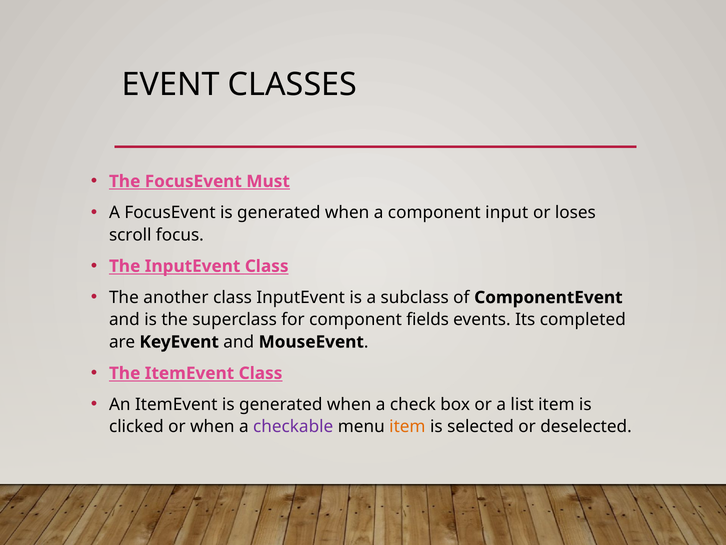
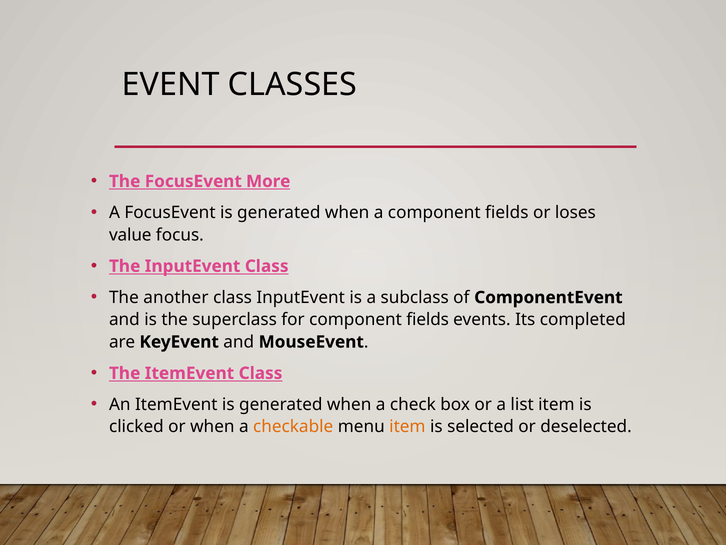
Must: Must -> More (268, 181)
a component input: input -> fields (507, 212)
scroll: scroll -> value (130, 235)
checkable colour: purple -> orange (293, 426)
